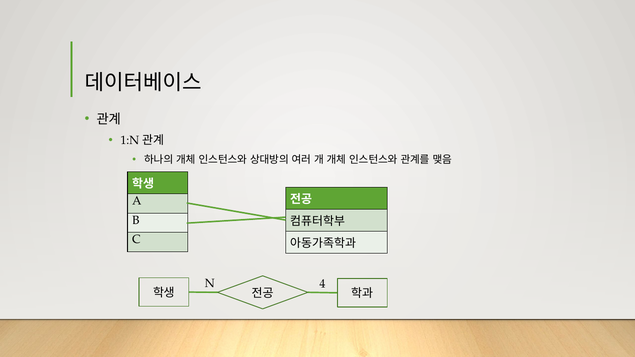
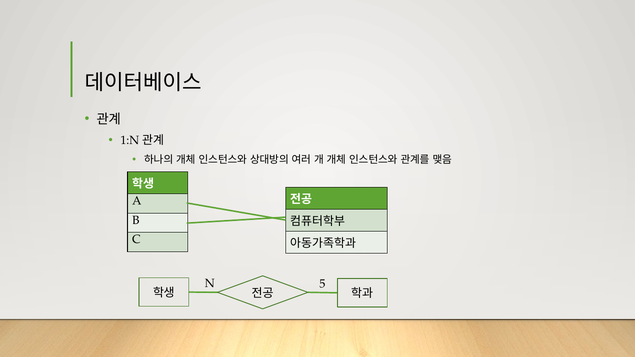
4: 4 -> 5 (322, 284)
